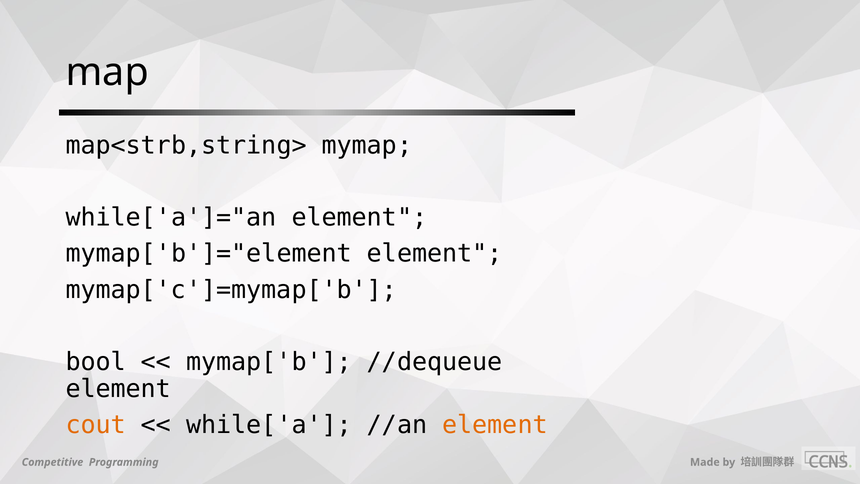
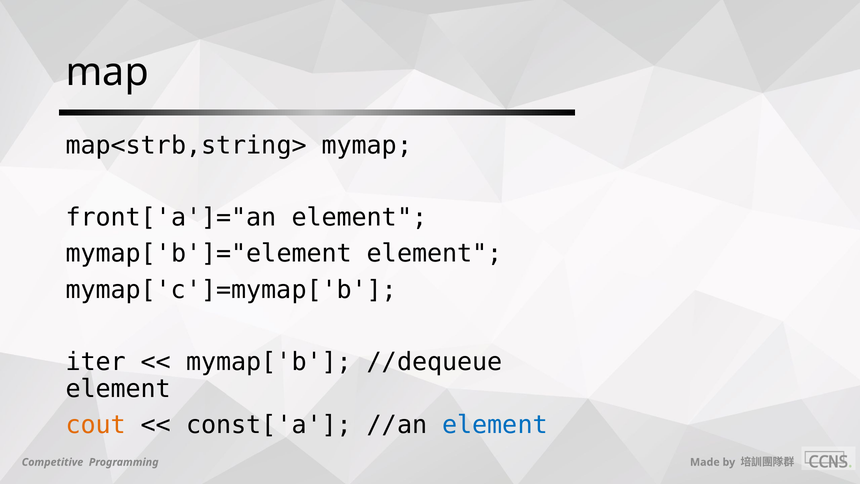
while['a']="an: while['a']="an -> front['a']="an (171, 218)
bool: bool -> iter (96, 362)
while['a: while['a -> const['a (269, 425)
element colour: orange -> blue (495, 425)
